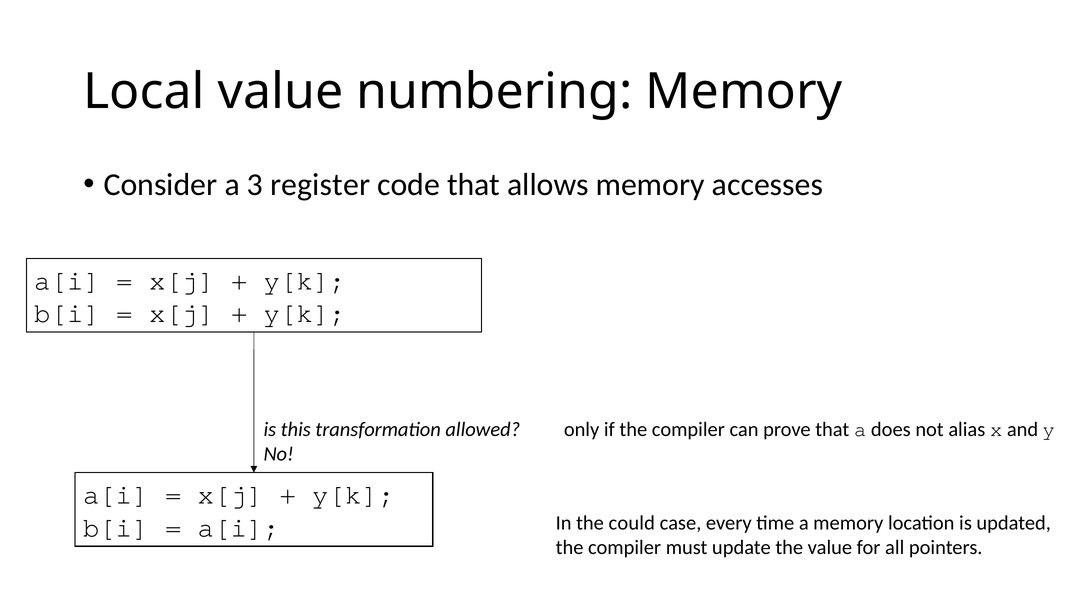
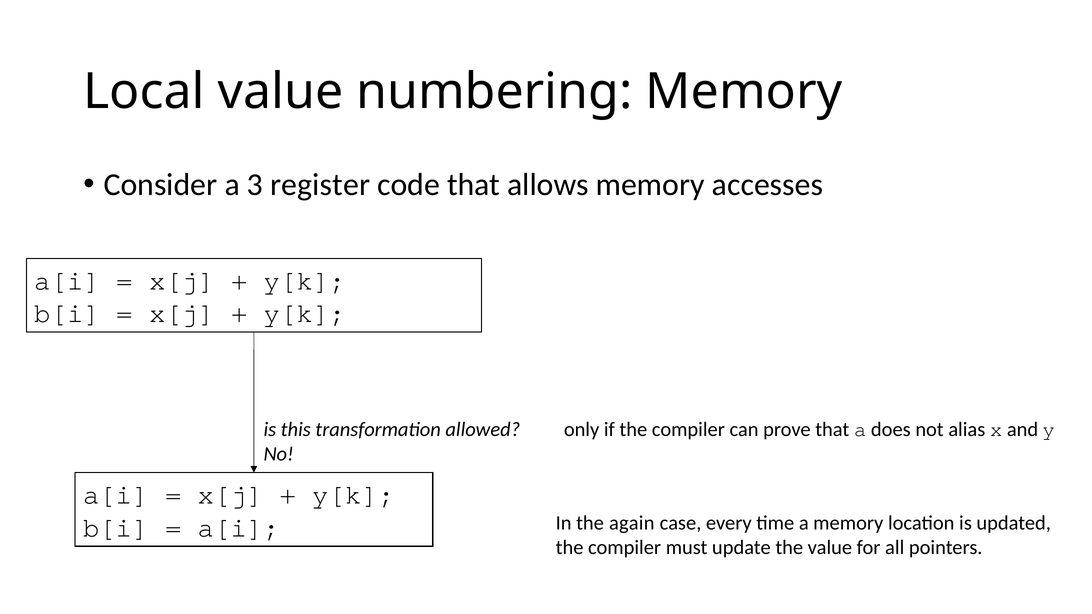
could: could -> again (632, 523)
